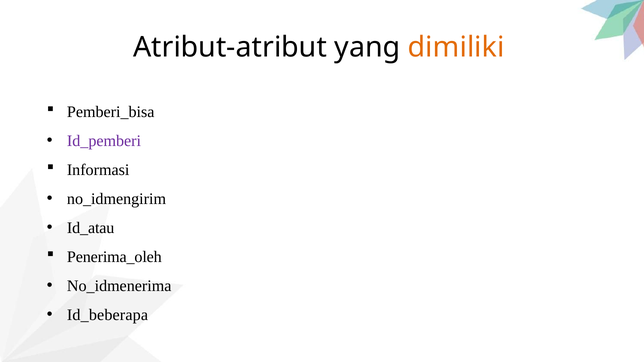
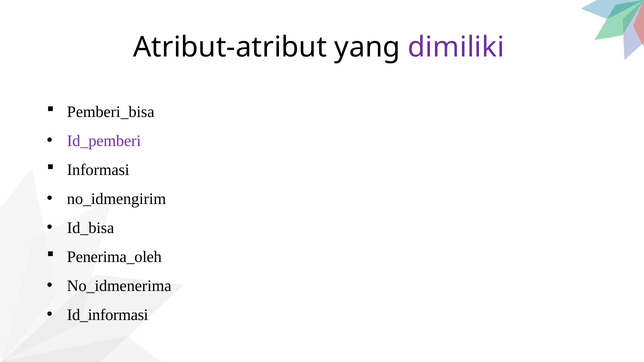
dimiliki colour: orange -> purple (456, 48)
Id_atau: Id_atau -> Id_bisa (91, 228)
Id_beberapa: Id_beberapa -> Id_informasi (108, 315)
